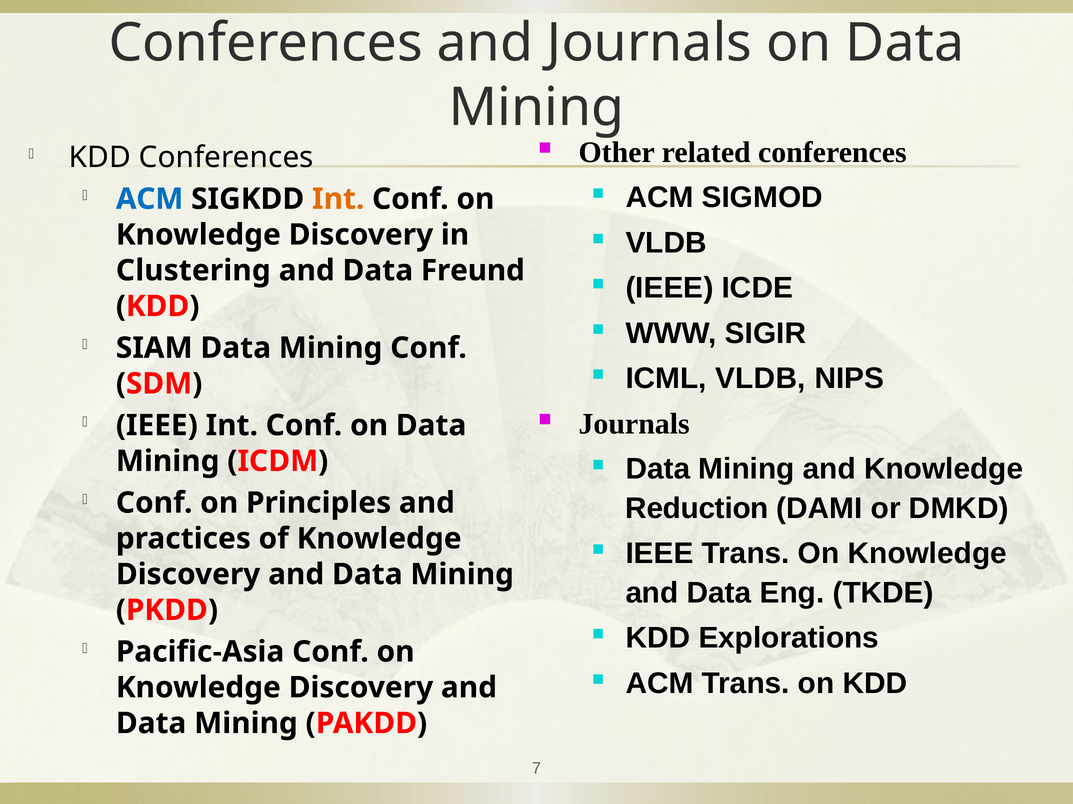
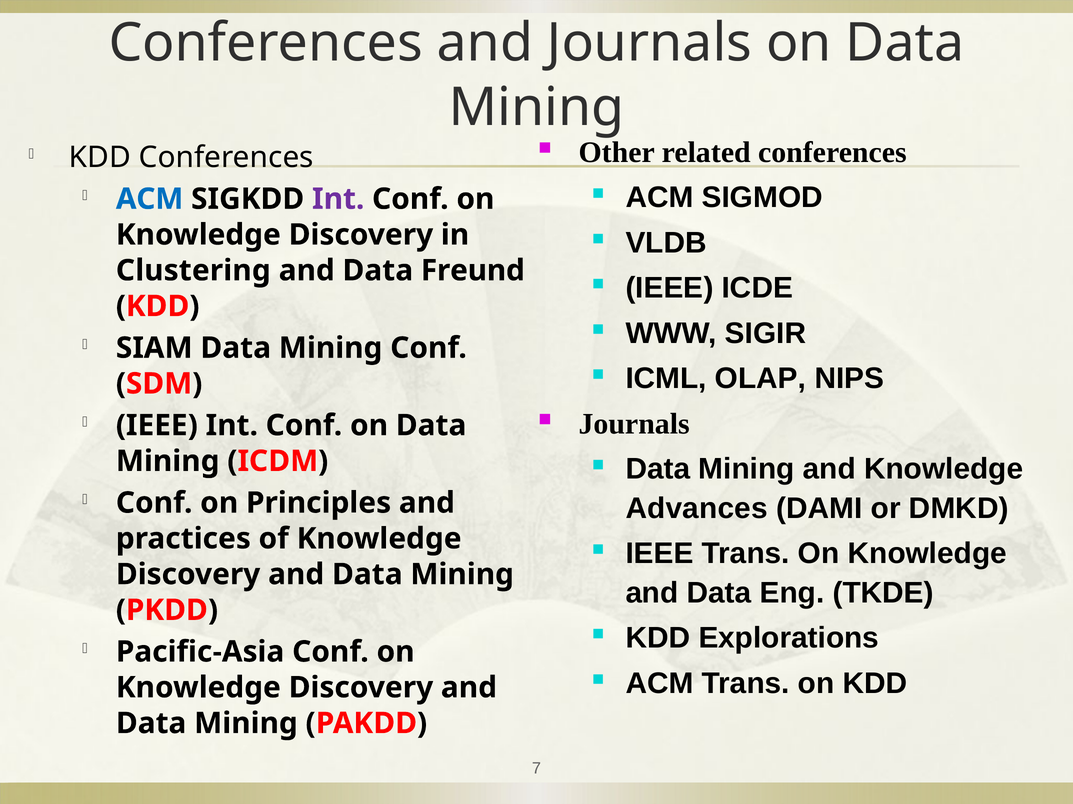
Int colour: orange -> purple (338, 199)
ICML VLDB: VLDB -> OLAP (761, 379)
Reduction: Reduction -> Advances (697, 509)
